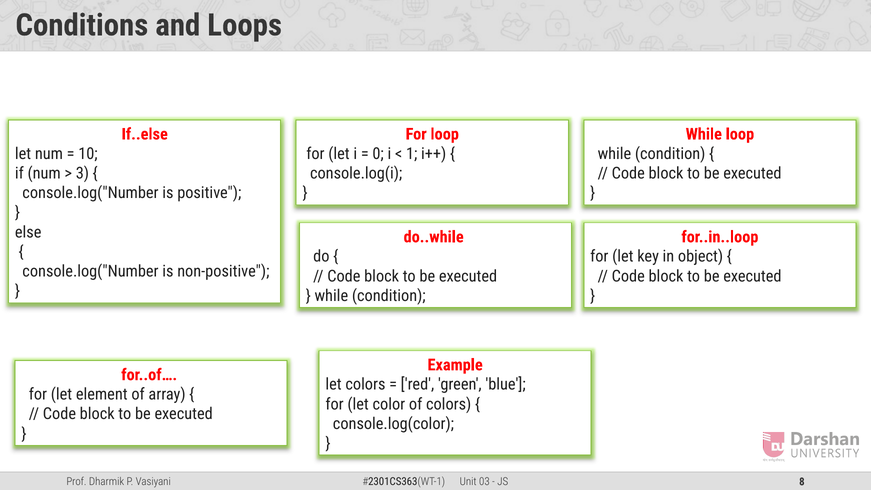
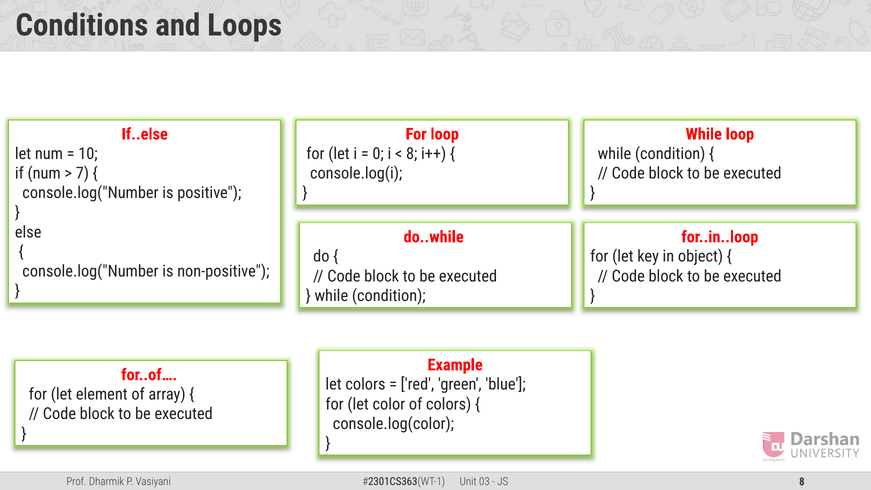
1: 1 -> 8 (412, 154)
3: 3 -> 7 (82, 173)
